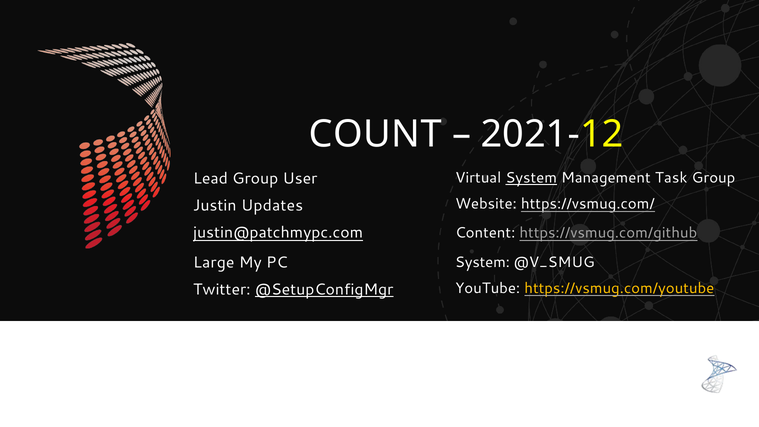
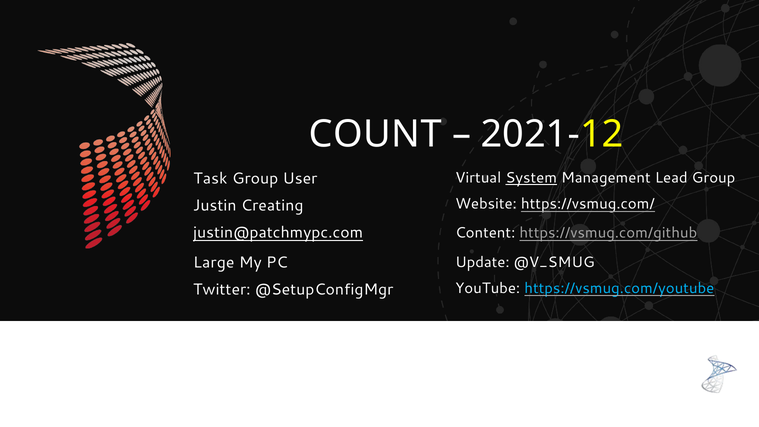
Task: Task -> Lead (671, 178)
Lead: Lead -> Task (210, 178)
Updates: Updates -> Creating (272, 205)
System: System -> Update (482, 262)
https://vsmug.com/youtube colour: yellow -> light blue (619, 288)
@SetupConfigMgr underline: present -> none (324, 290)
